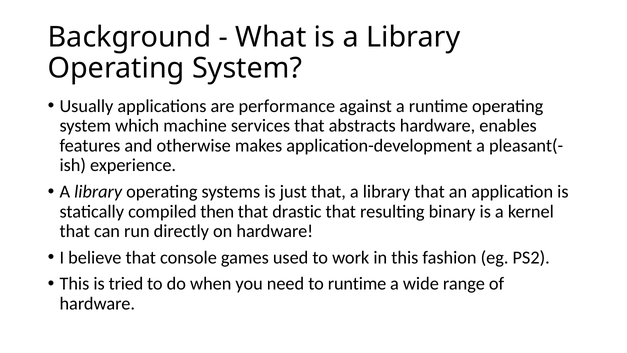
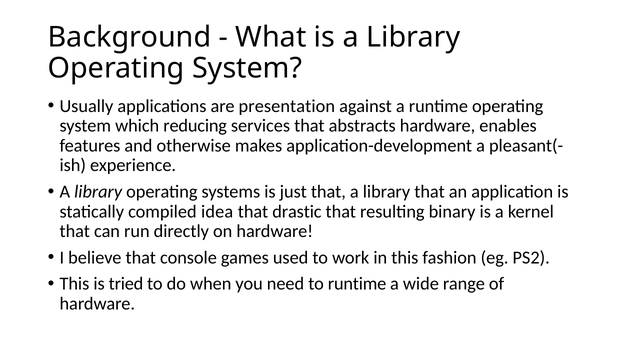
performance: performance -> presentation (287, 106)
machine: machine -> reducing (195, 126)
then: then -> idea (217, 211)
